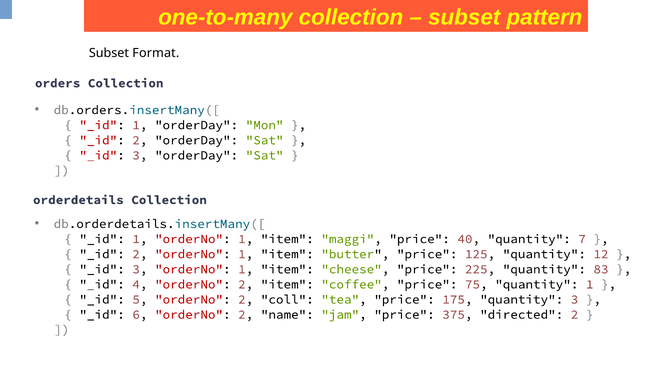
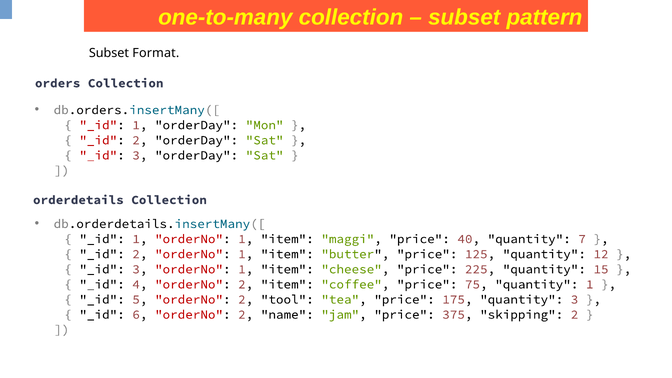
83: 83 -> 15 (601, 269)
coll: coll -> tool (287, 299)
directed: directed -> skipping (522, 315)
